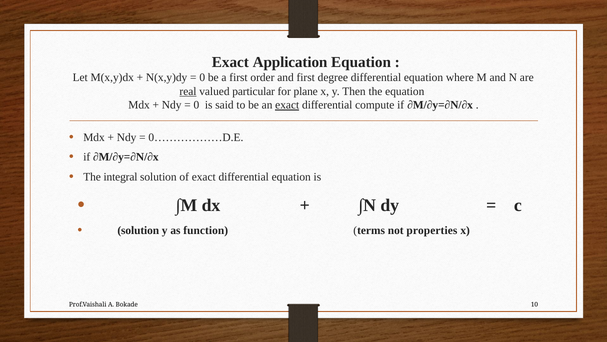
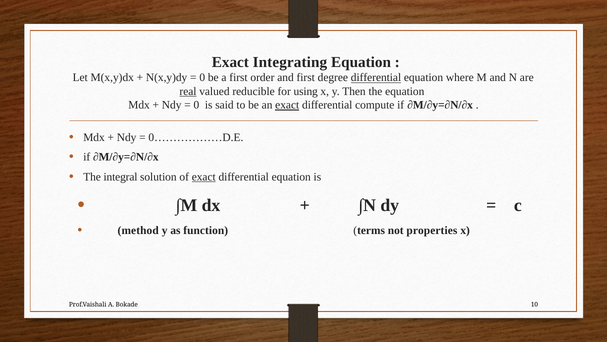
Application: Application -> Integrating (290, 62)
differential underline: none -> present (376, 78)
particular: particular -> reducible (254, 91)
plane: plane -> using (306, 91)
exact underline: none -> present (204, 177)
solution: solution -> method (138, 230)
